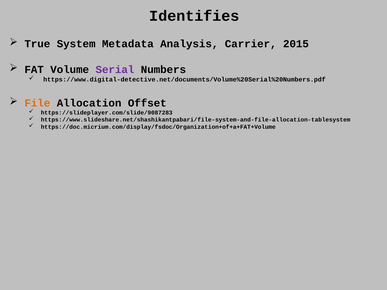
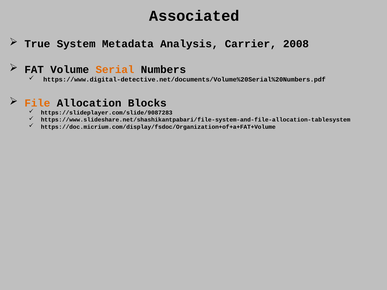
Identifies: Identifies -> Associated (194, 16)
2015: 2015 -> 2008 (296, 44)
Serial colour: purple -> orange (115, 70)
Offset: Offset -> Blocks (147, 103)
